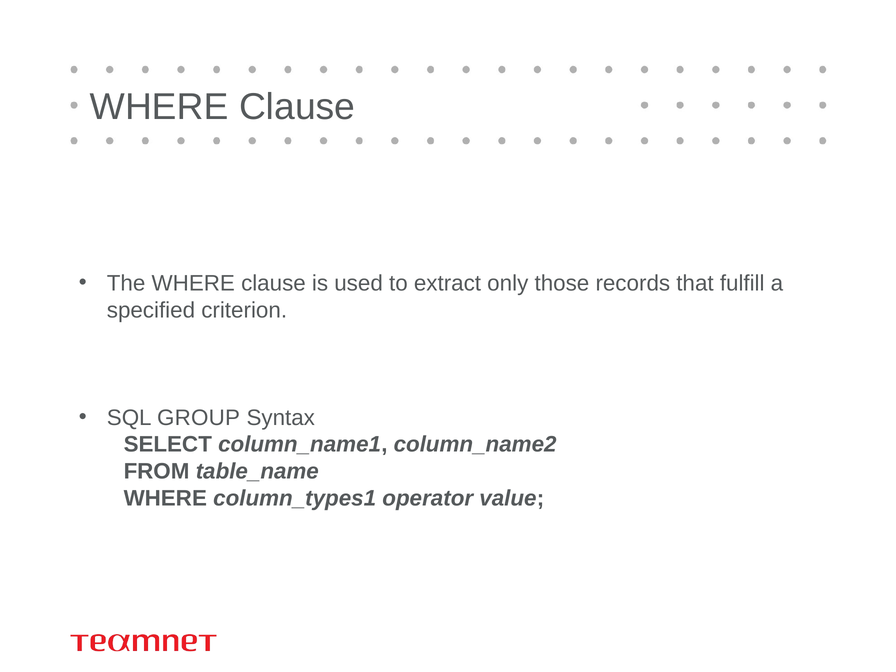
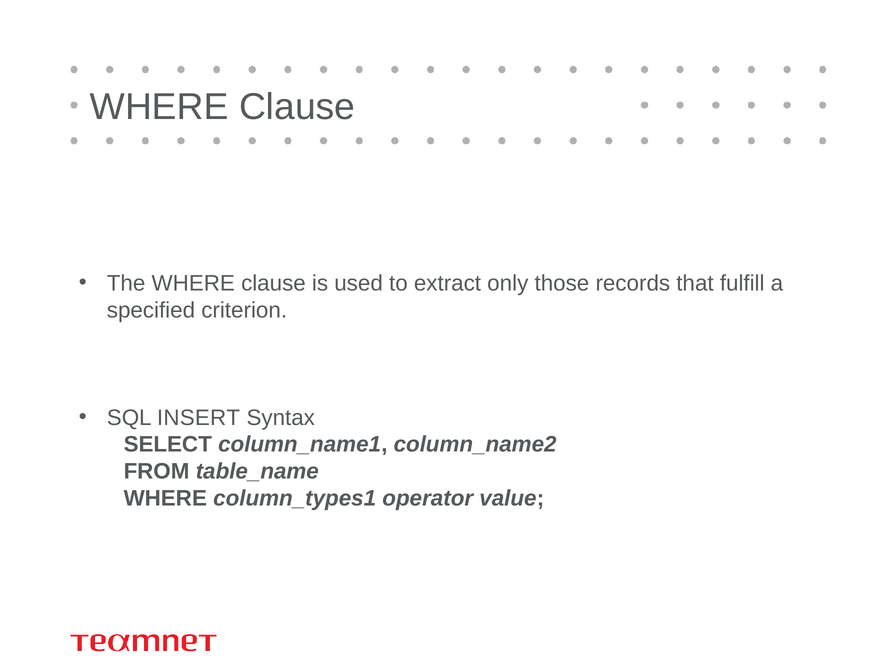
GROUP: GROUP -> INSERT (199, 418)
